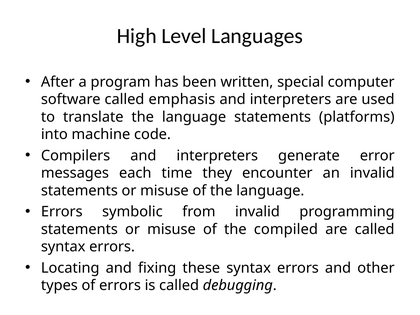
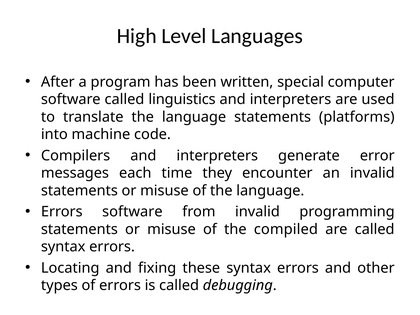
emphasis: emphasis -> linguistics (182, 99)
Errors symbolic: symbolic -> software (132, 212)
